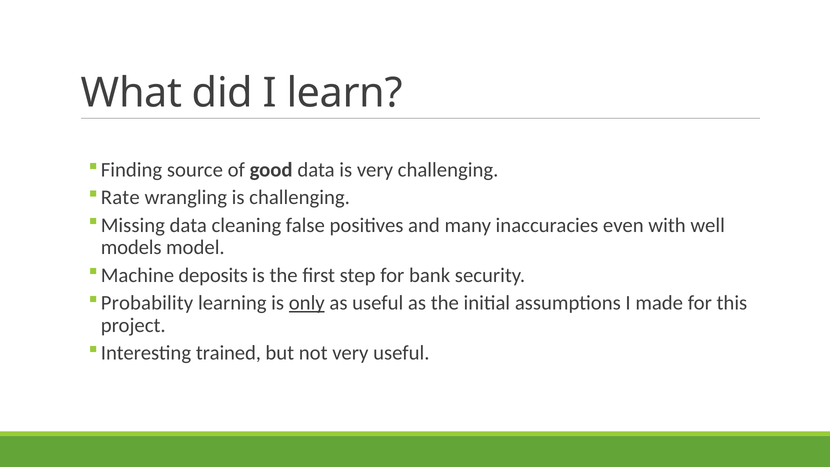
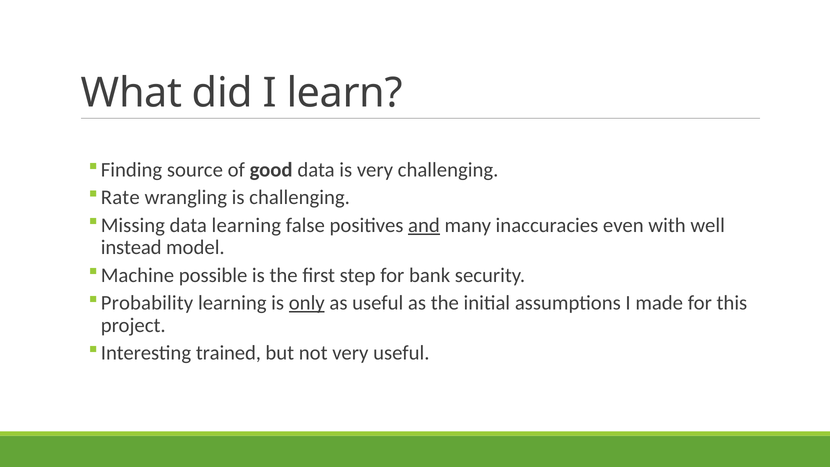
data cleaning: cleaning -> learning (246, 225)
and underline: none -> present (424, 225)
models: models -> instead (131, 248)
deposits: deposits -> possible (213, 275)
